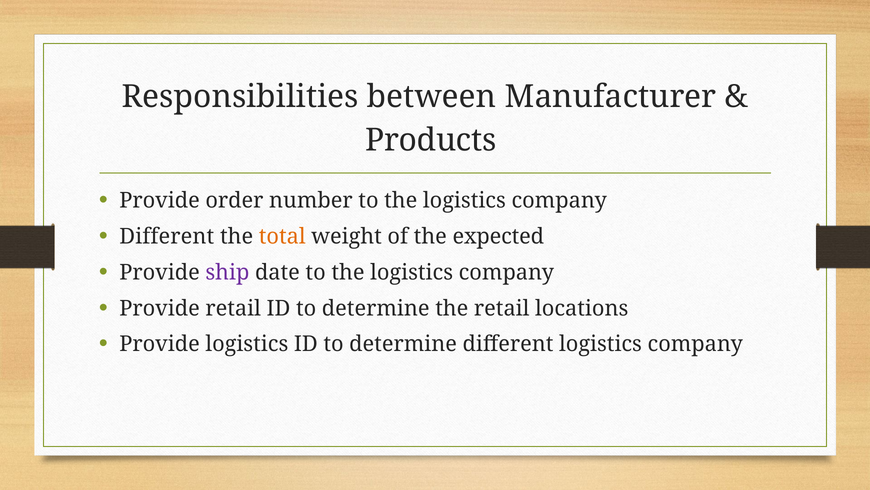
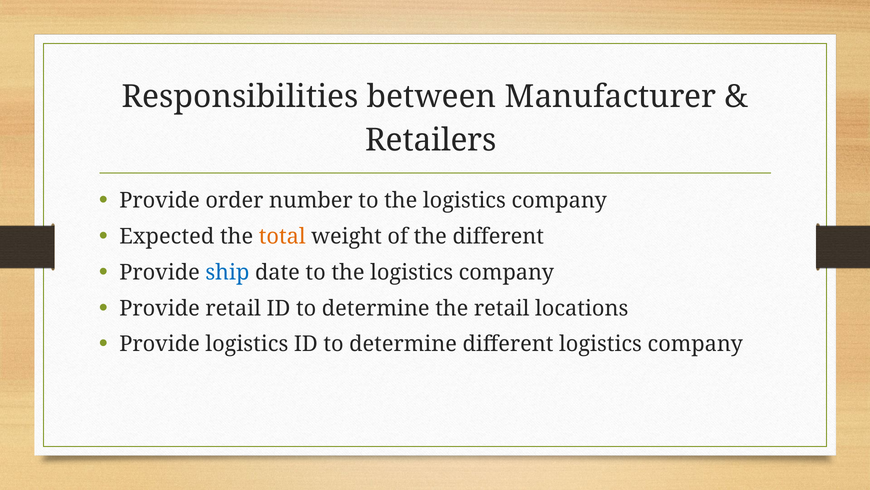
Products: Products -> Retailers (431, 140)
Different: Different -> Expected (167, 236)
the expected: expected -> different (498, 236)
ship colour: purple -> blue (227, 272)
